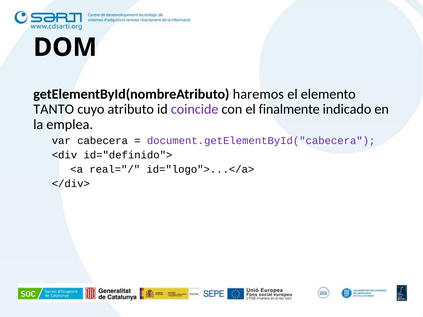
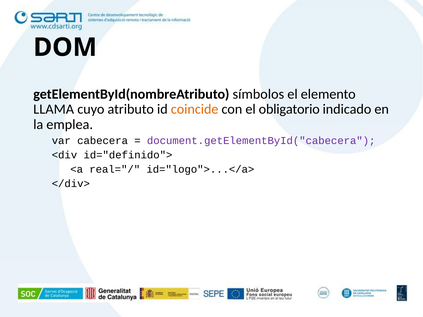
haremos: haremos -> símbolos (258, 94)
TANTO: TANTO -> LLAMA (54, 109)
coincide colour: purple -> orange (195, 109)
finalmente: finalmente -> obligatorio (289, 109)
